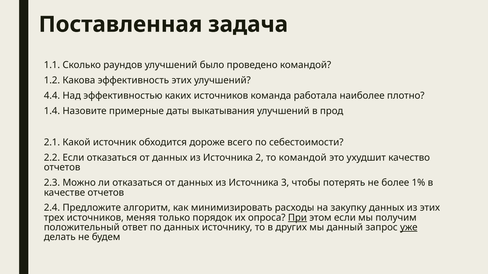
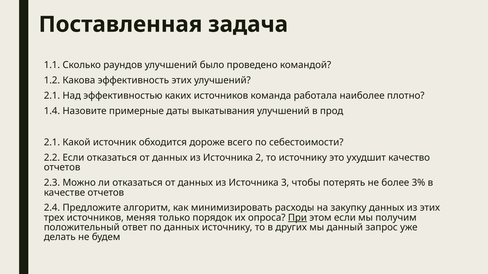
4.4: 4.4 -> 2.1 (52, 96)
то командой: командой -> источнику (303, 158)
1%: 1% -> 3% (418, 183)
уже underline: present -> none (409, 228)
